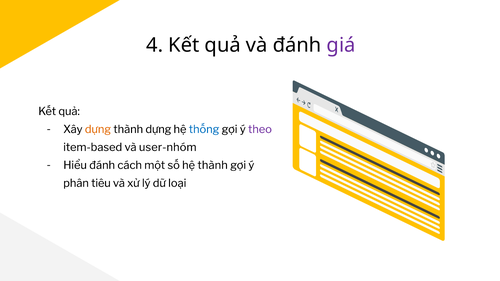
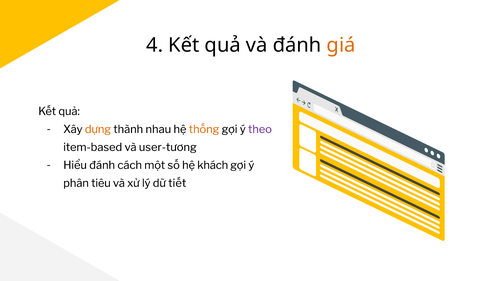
giá colour: purple -> orange (341, 45)
thành dựng: dựng -> nhau (158, 129)
thống colour: blue -> orange (204, 129)
user-nhóm: user-nhóm -> user-tương (168, 147)
hệ thành: thành -> khách (213, 165)
loại: loại -> tiết (177, 183)
